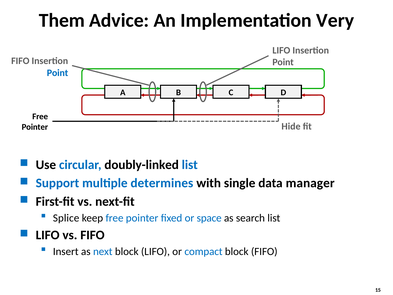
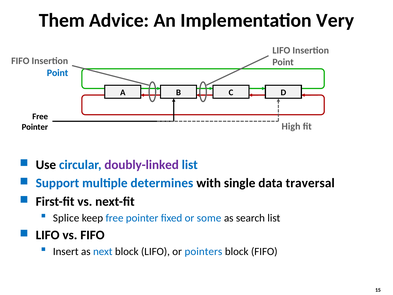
Hide: Hide -> High (291, 126)
doubly-linked colour: black -> purple (142, 165)
manager: manager -> traversal (310, 183)
space: space -> some (209, 218)
compact: compact -> pointers (203, 251)
